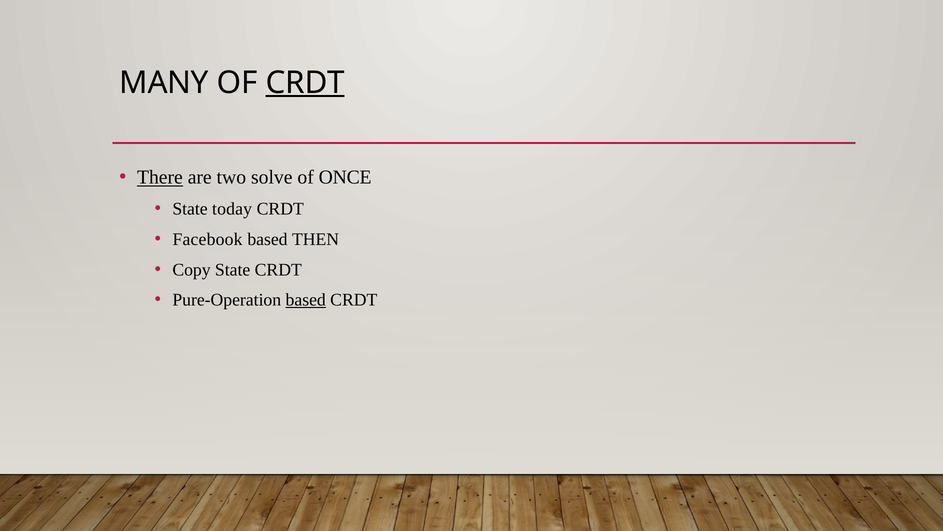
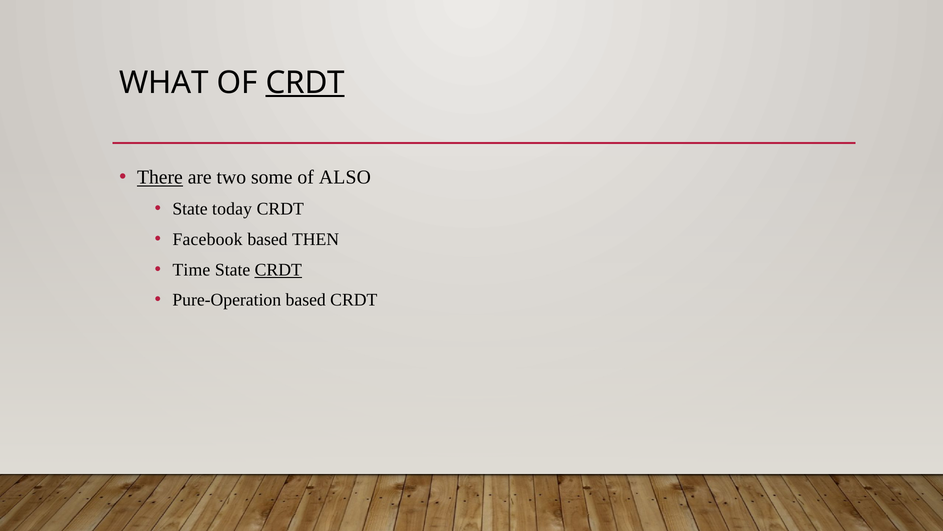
MANY: MANY -> WHAT (164, 83)
solve: solve -> some (272, 177)
ONCE: ONCE -> ALSO (345, 177)
Copy: Copy -> Time (191, 269)
CRDT underline: none -> present (278, 269)
based underline: present -> none (306, 300)
